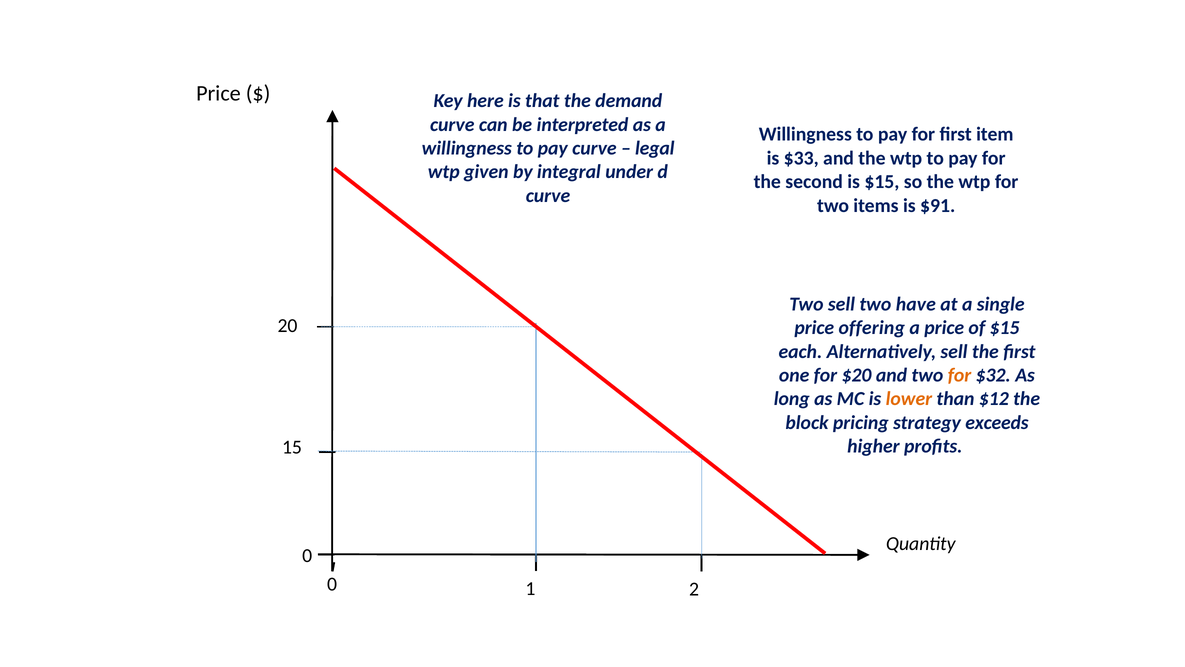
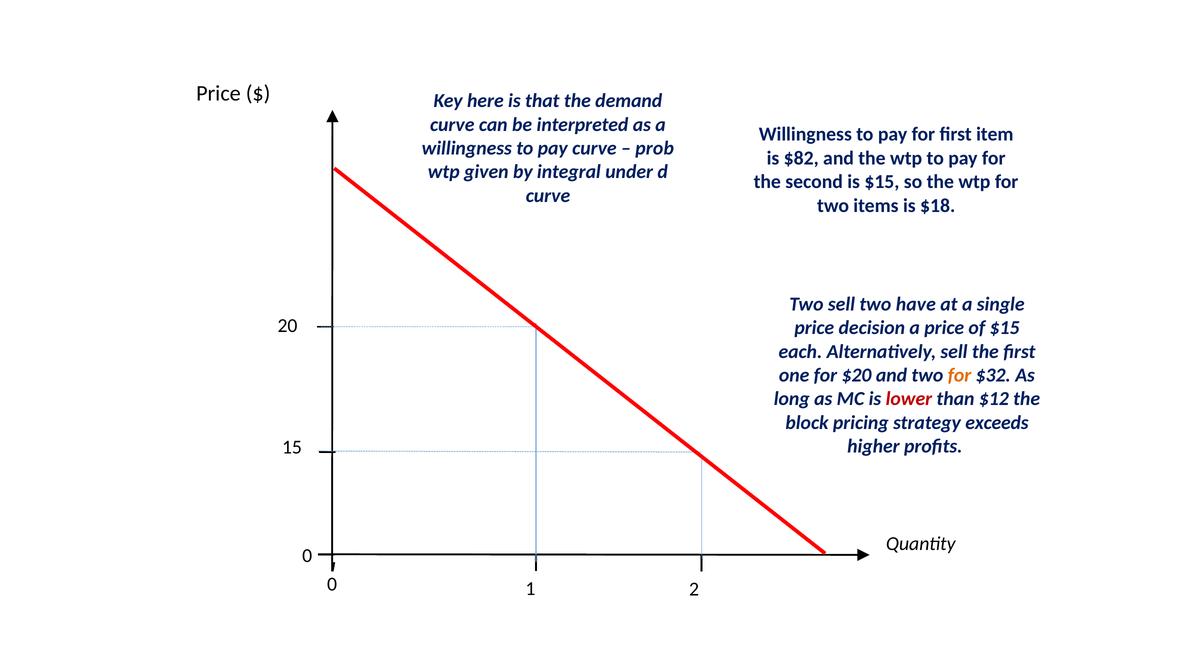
legal: legal -> prob (655, 148)
$33: $33 -> $82 (801, 158)
$91: $91 -> $18 (938, 205)
offering: offering -> decision (872, 328)
lower colour: orange -> red (909, 399)
